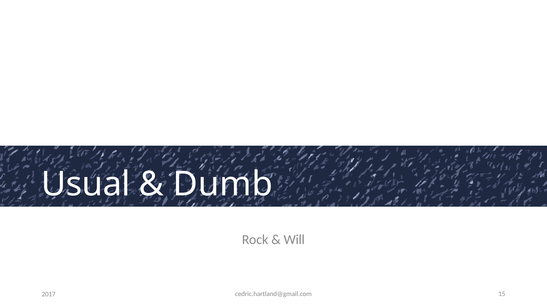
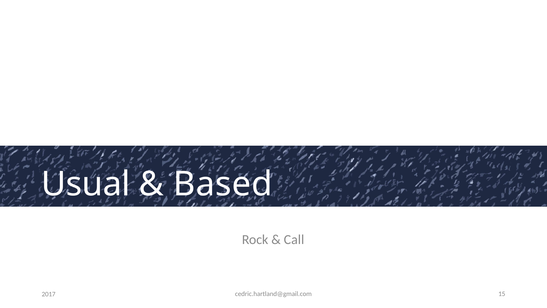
Dumb: Dumb -> Based (223, 184)
Will: Will -> Call (294, 239)
